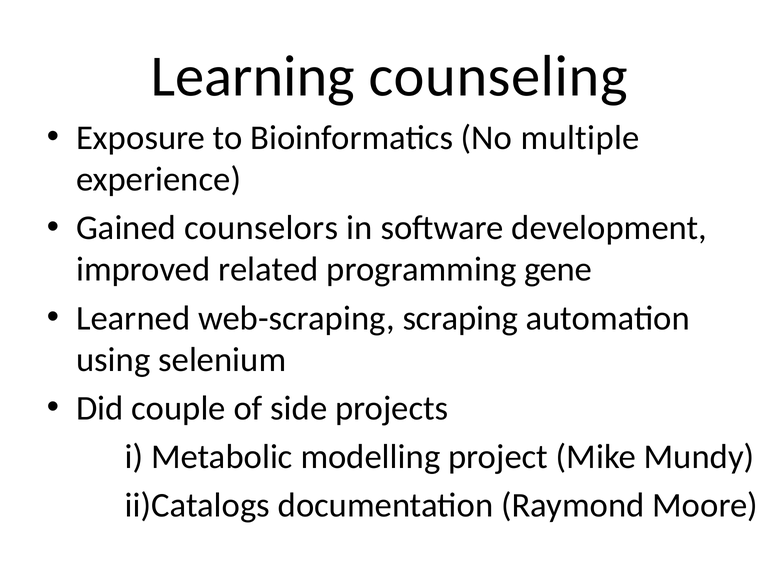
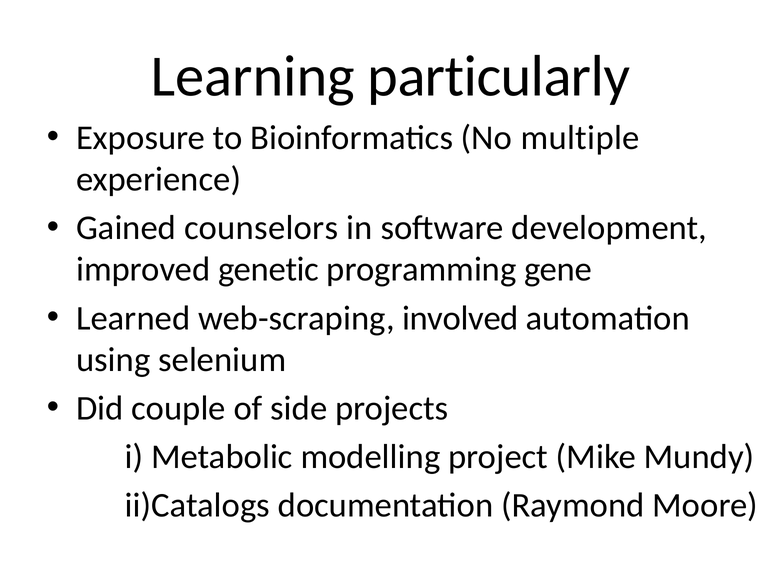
counseling: counseling -> particularly (499, 76)
related: related -> genetic (269, 270)
scraping: scraping -> involved (460, 318)
